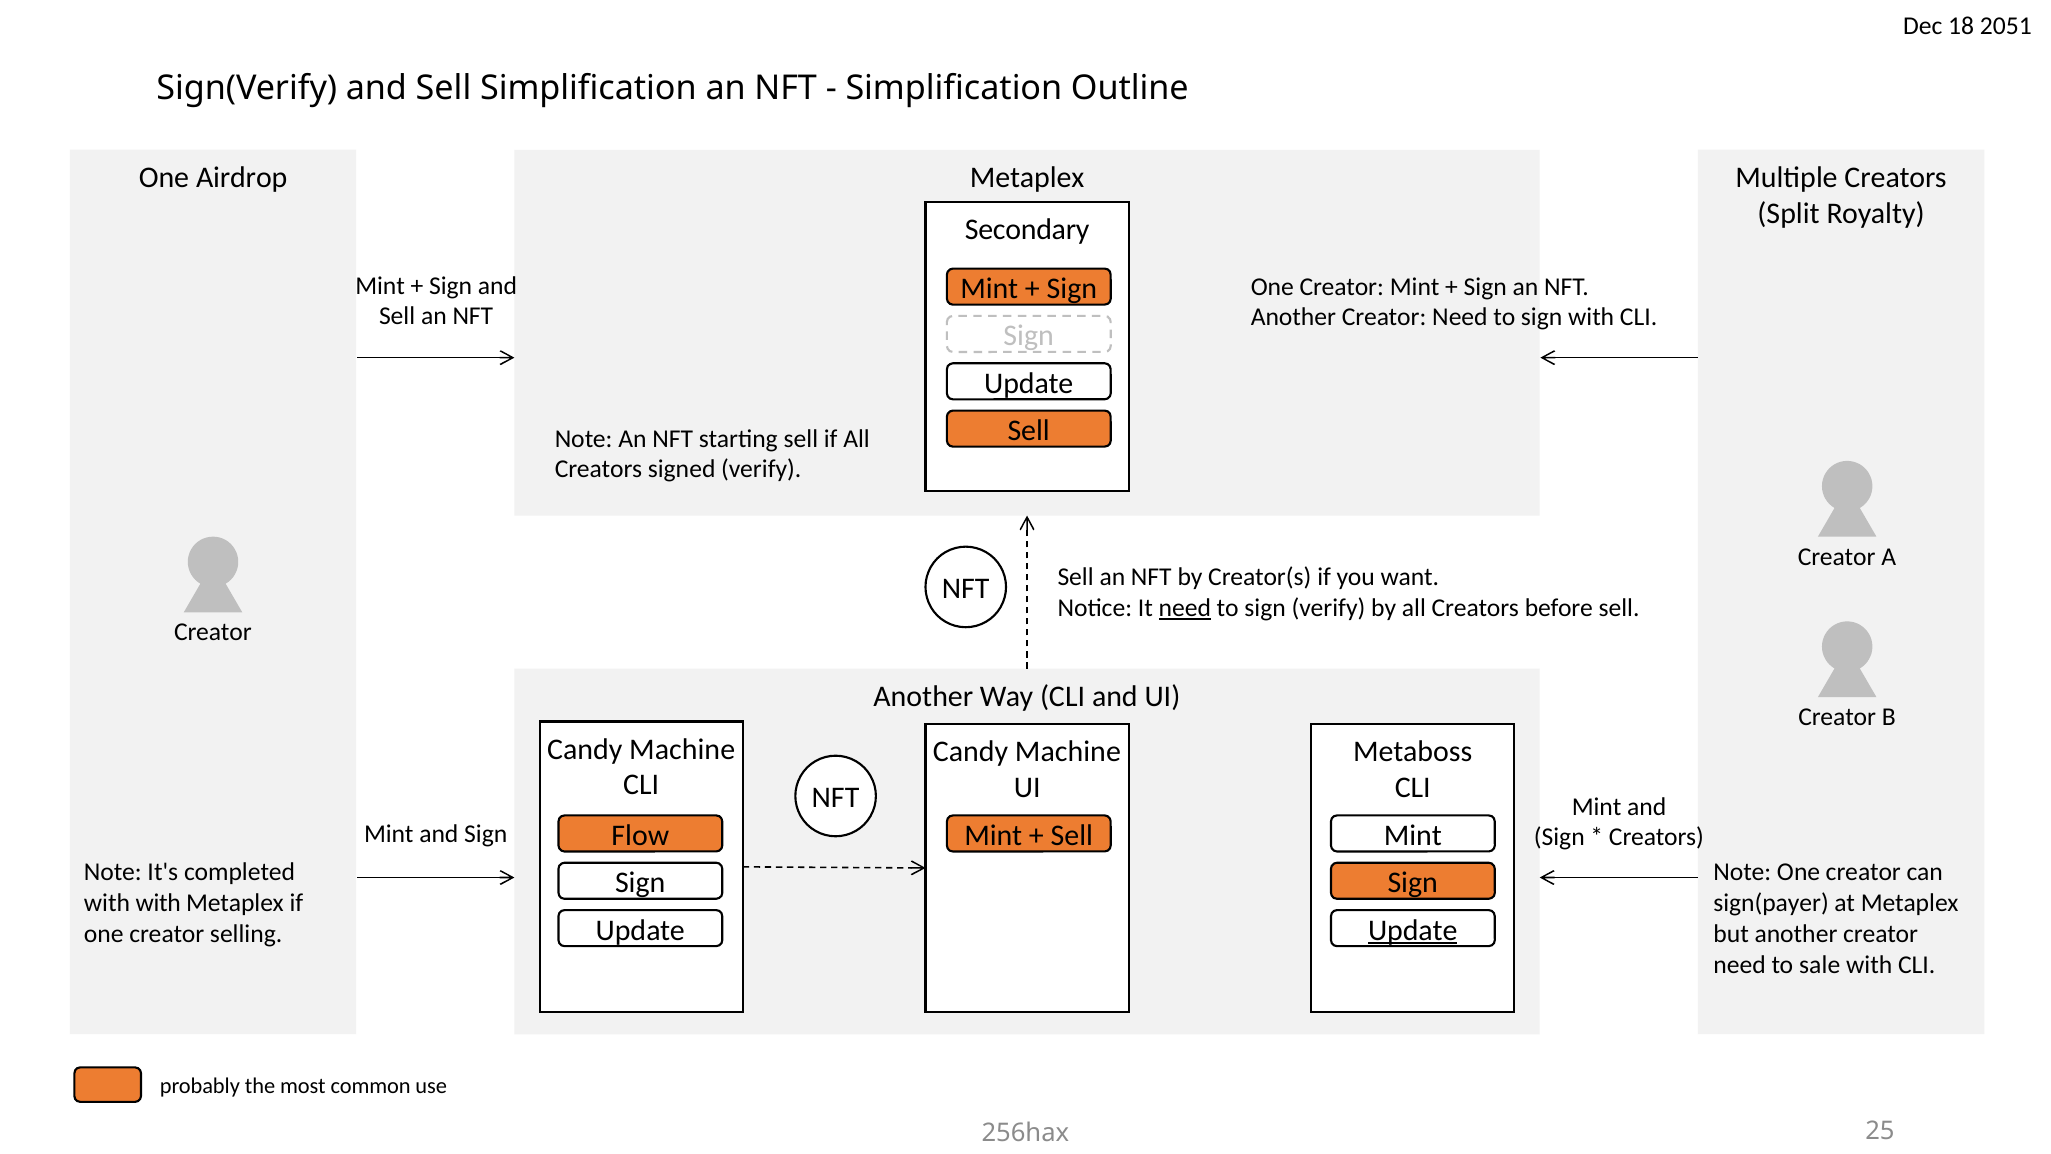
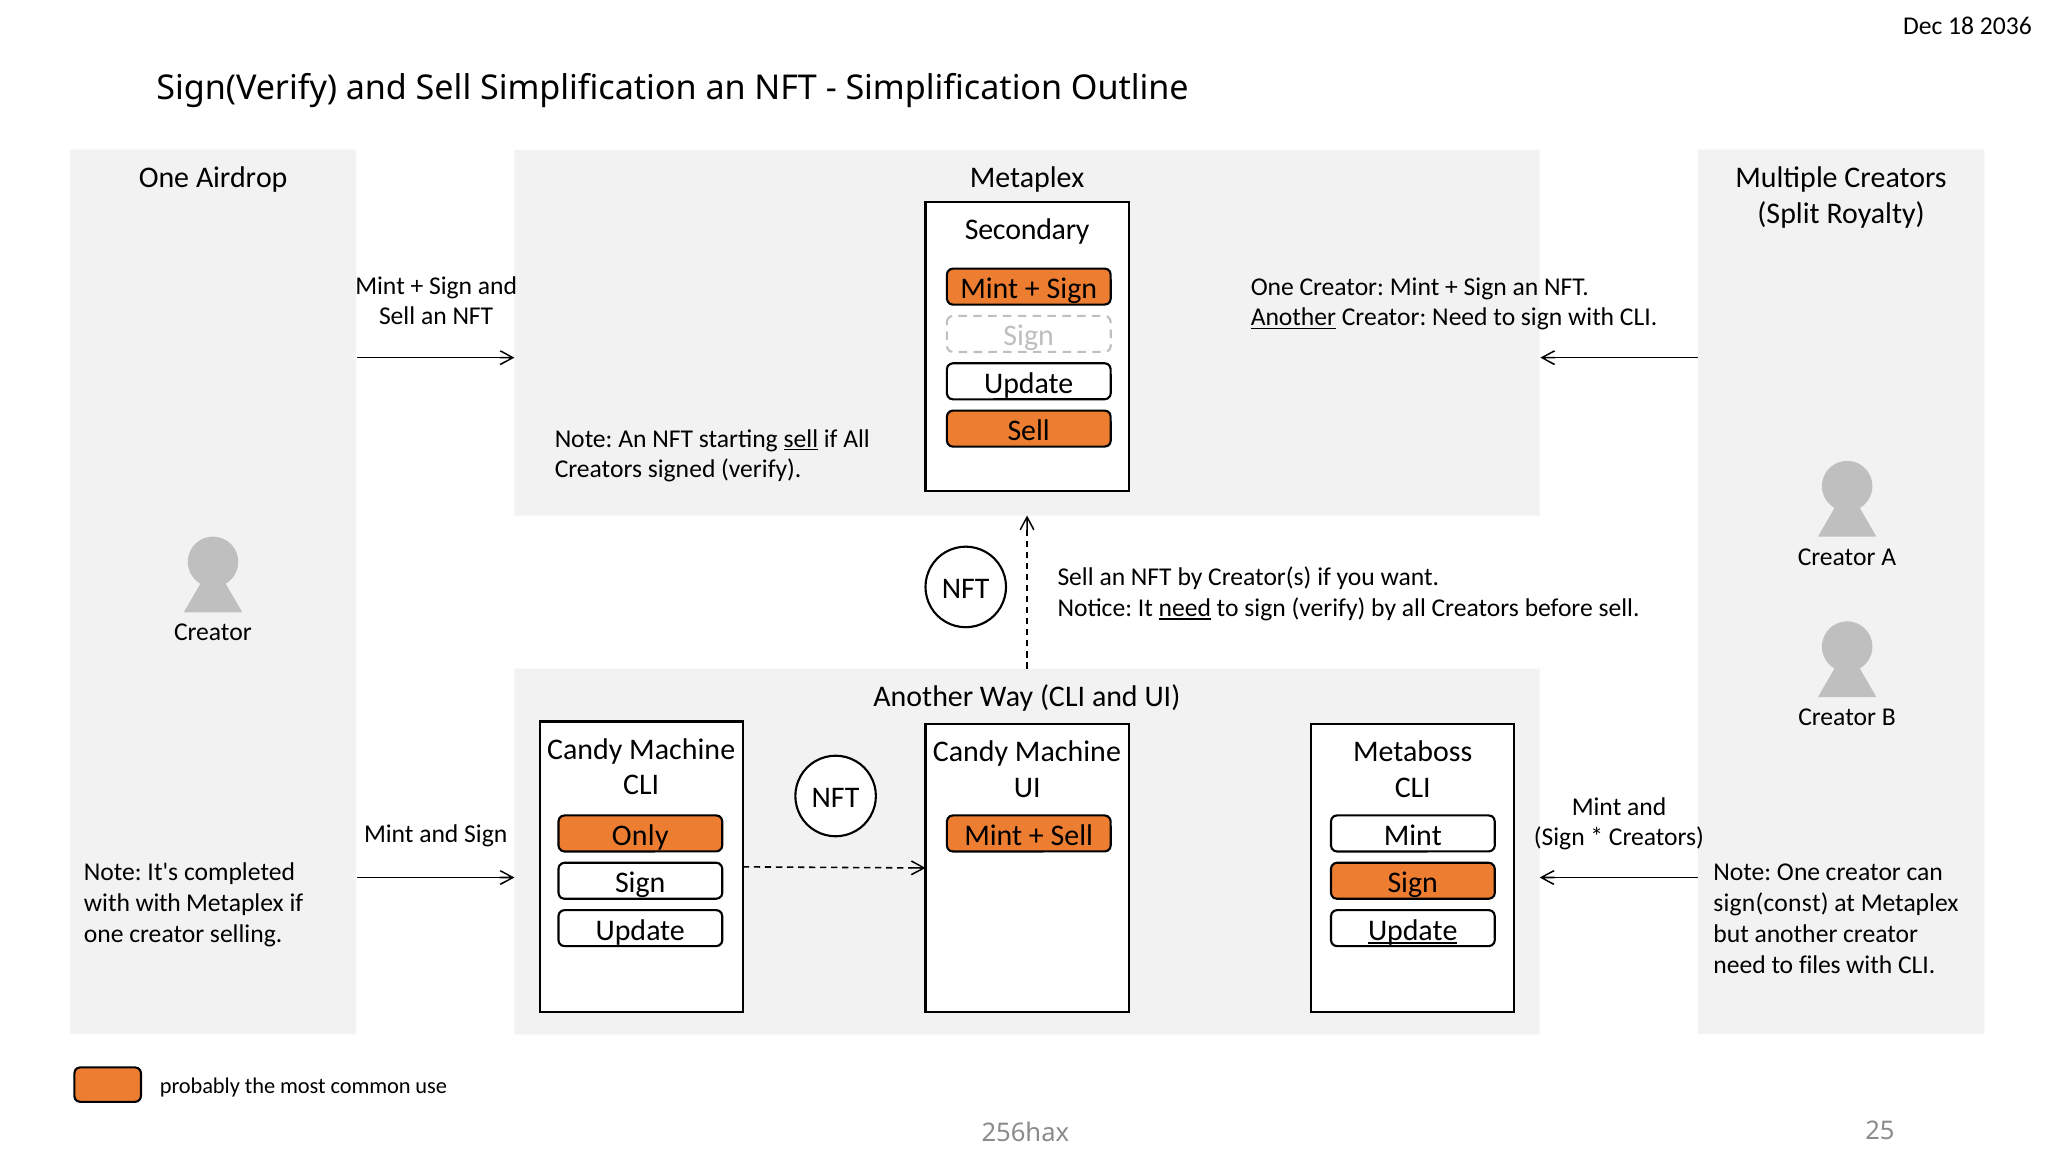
2051: 2051 -> 2036 (2006, 26)
Another underline: none -> present (1293, 317)
sell underline: none -> present (801, 438)
Flow: Flow -> Only (640, 835)
sign(payer: sign(payer -> sign(const (1771, 903)
sale: sale -> files (1820, 964)
